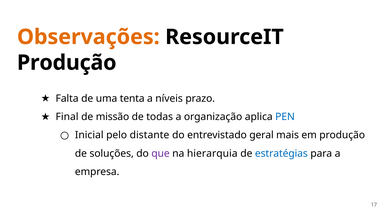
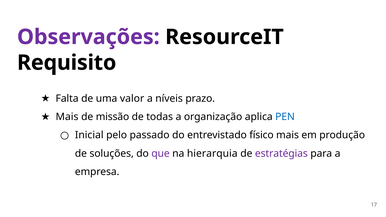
Observações colour: orange -> purple (88, 37)
Produção: Produção -> Requisito (67, 63)
tenta: tenta -> valor (132, 99)
Final: Final -> Mais (67, 117)
distante: distante -> passado (150, 135)
geral: geral -> físico (262, 135)
estratégias colour: blue -> purple (281, 154)
